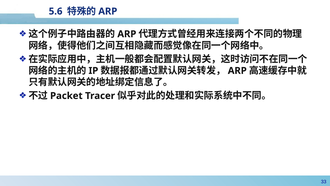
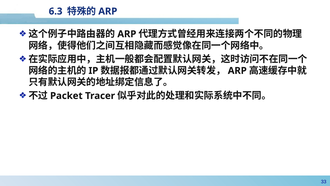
5.6: 5.6 -> 6.3 (56, 11)
